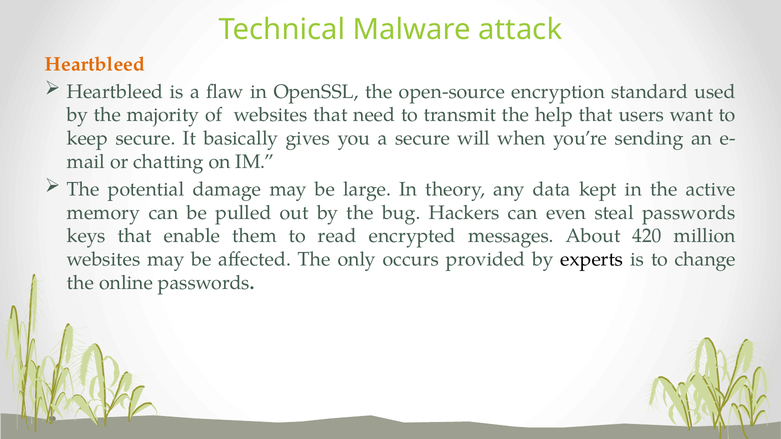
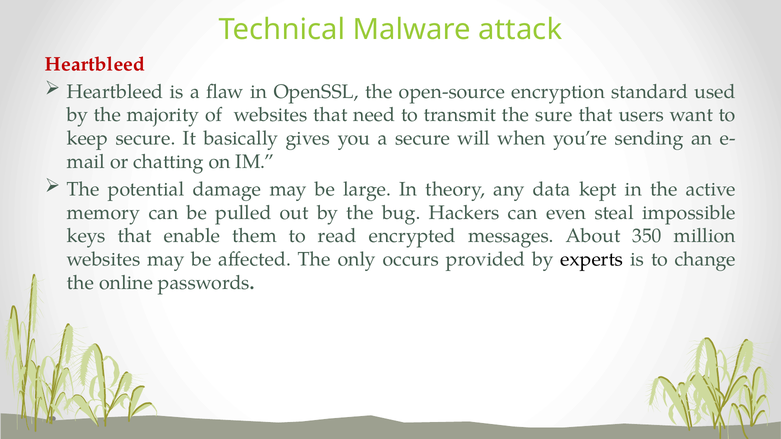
Heartbleed colour: orange -> red (95, 64)
help: help -> sure (554, 115)
steal passwords: passwords -> impossible (689, 213)
420: 420 -> 350 (647, 236)
